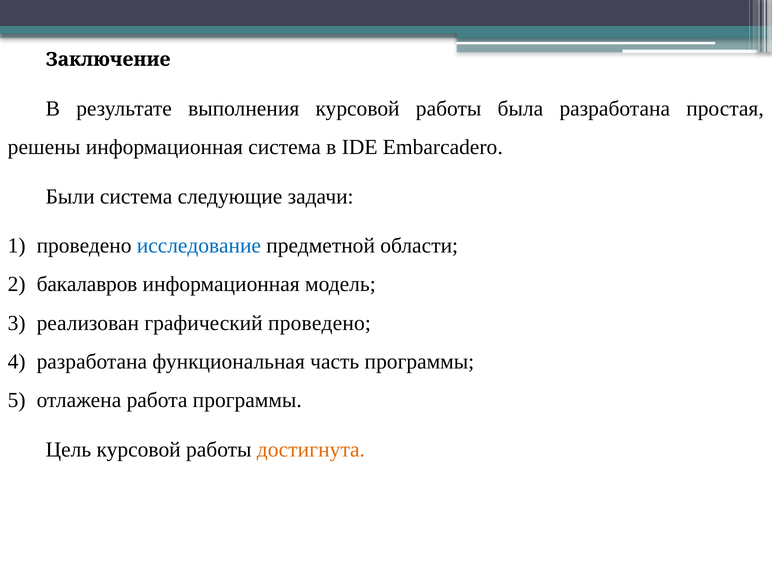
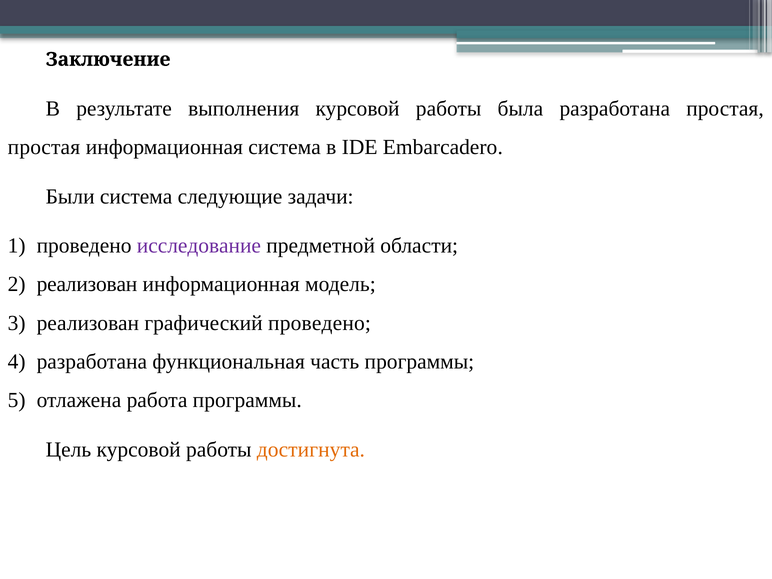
решены: решены -> простая (44, 147)
исследование colour: blue -> purple (199, 246)
бакалавров: бакалавров -> реализован (87, 284)
